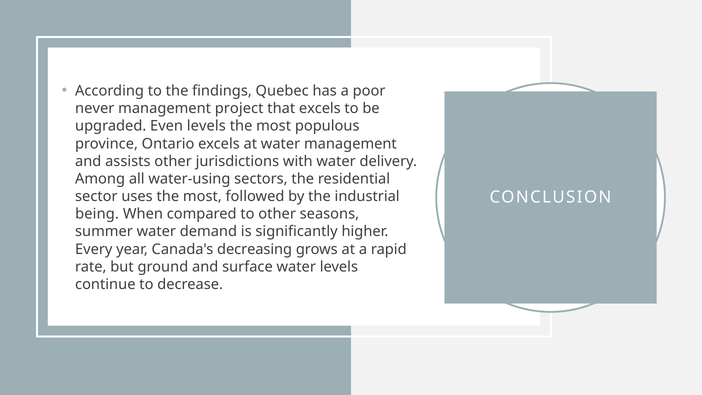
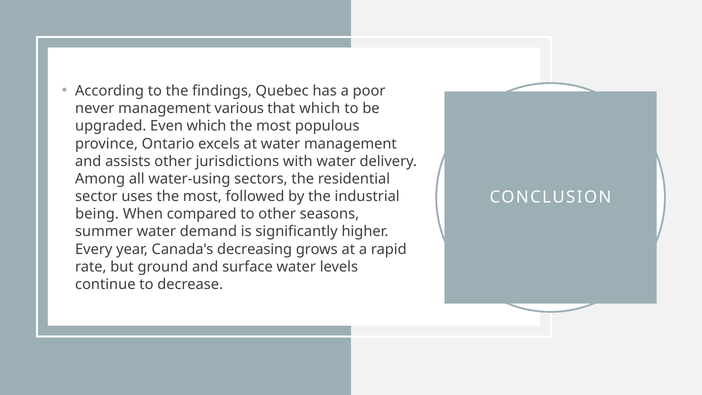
project: project -> various (239, 108)
that excels: excels -> which (320, 108)
Even levels: levels -> which (206, 126)
